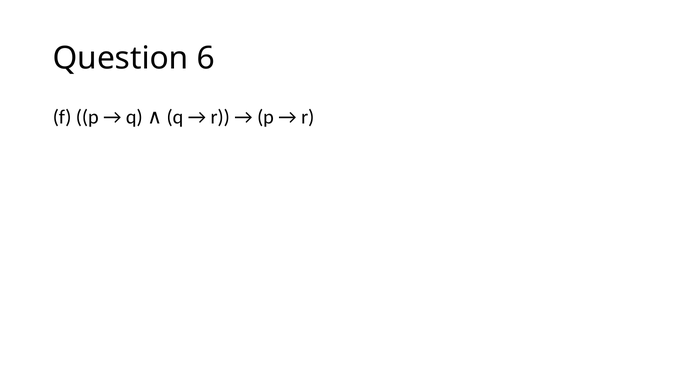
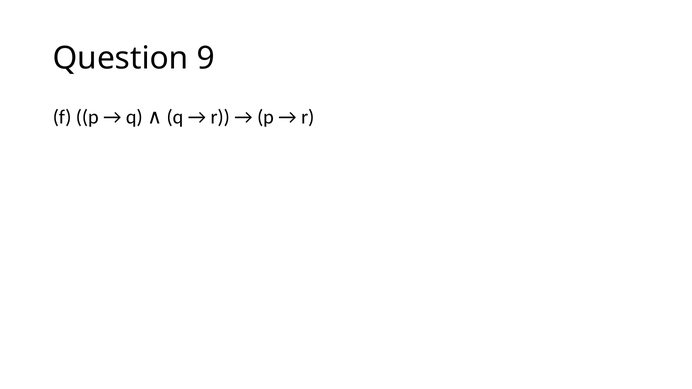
6: 6 -> 9 (206, 58)
